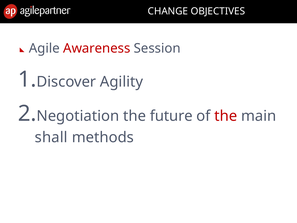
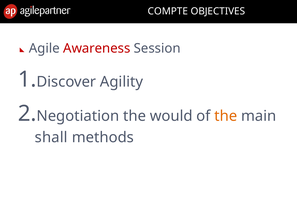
CHANGE: CHANGE -> COMPTE (168, 11)
future: future -> would (171, 116)
the colour: red -> orange (226, 116)
